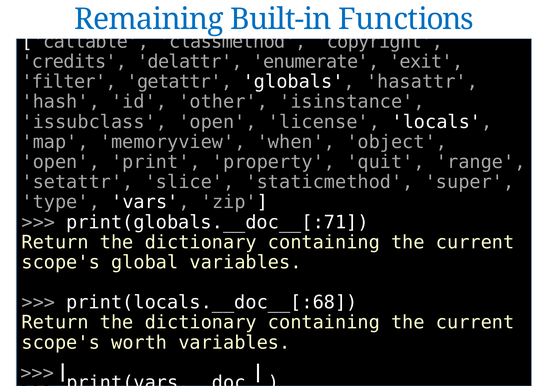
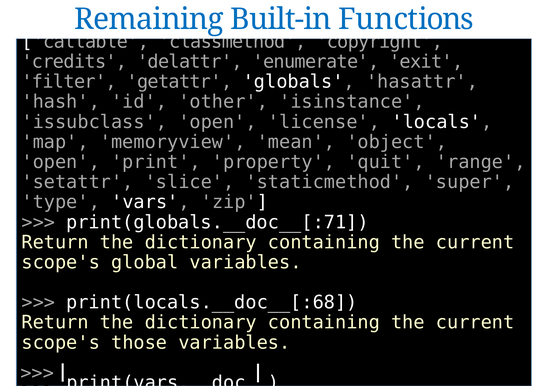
when: when -> mean (296, 142)
worth: worth -> those (139, 343)
